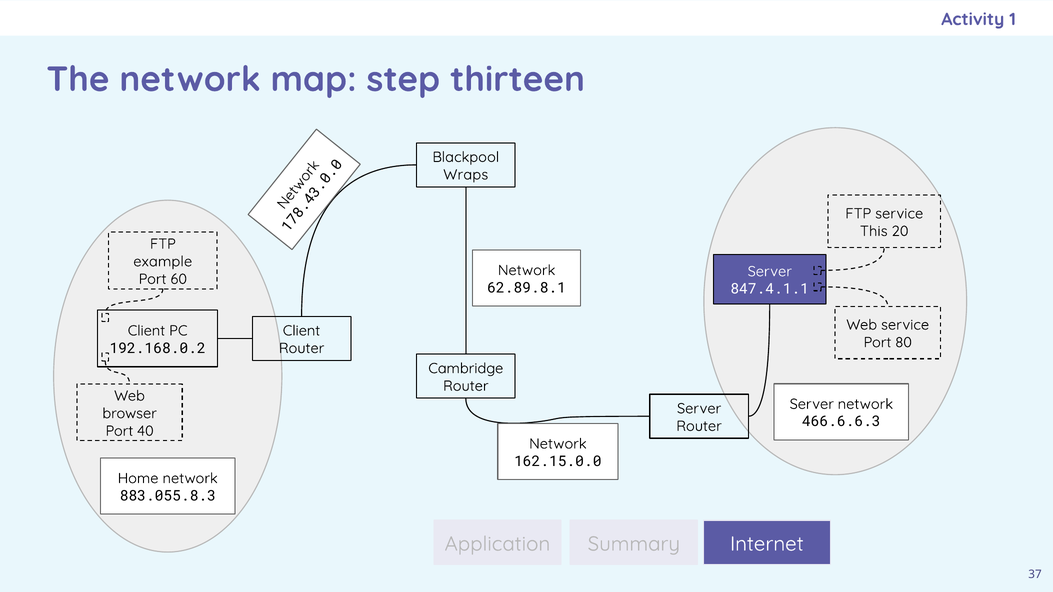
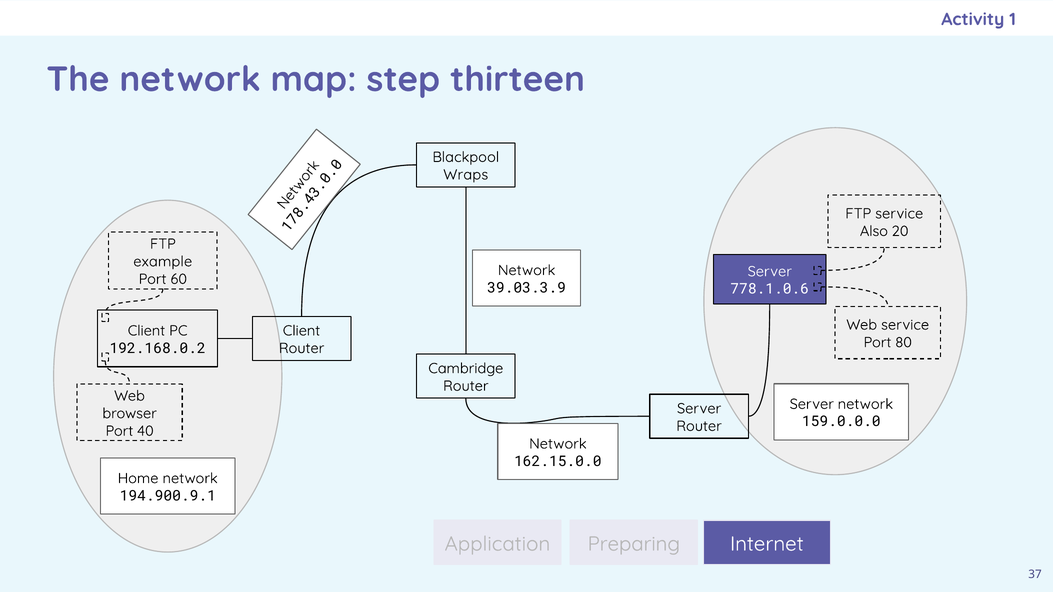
This: This -> Also (874, 231)
62.89.8.1: 62.89.8.1 -> 39.03.3.9 (527, 288)
847.4.1.1: 847.4.1.1 -> 778.1.0.6 (770, 289)
466.6.6.3: 466.6.6.3 -> 159.0.0.0 (841, 422)
883.055.8.3: 883.055.8.3 -> 194.900.9.1 (168, 496)
Summary: Summary -> Preparing (634, 544)
